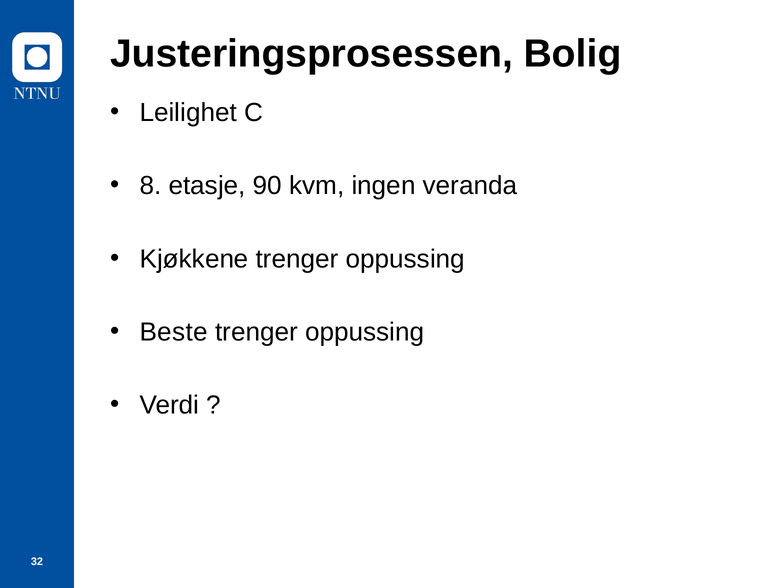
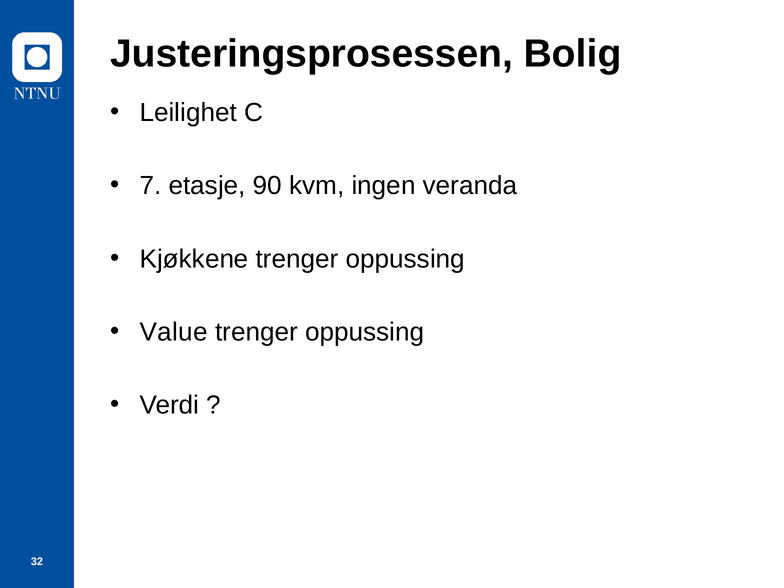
8: 8 -> 7 (151, 186)
Beste: Beste -> Value (174, 332)
